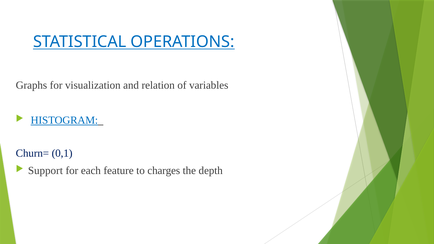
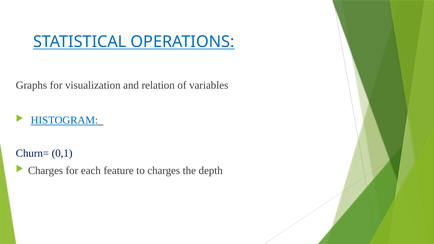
Support: Support -> Charges (46, 171)
